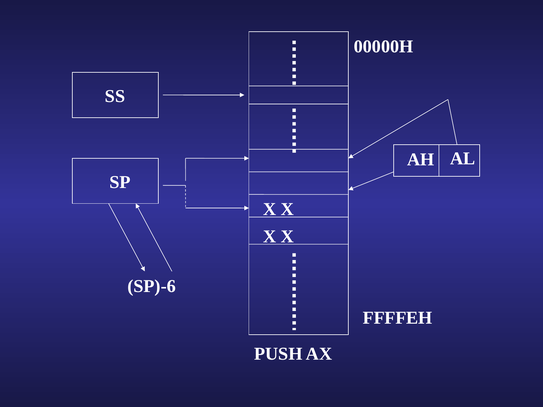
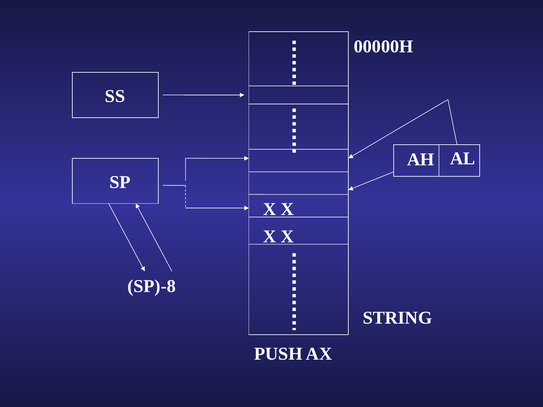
SP)-6: SP)-6 -> SP)-8 (152, 286)
FFFFEH: FFFFEH -> STRING (397, 318)
